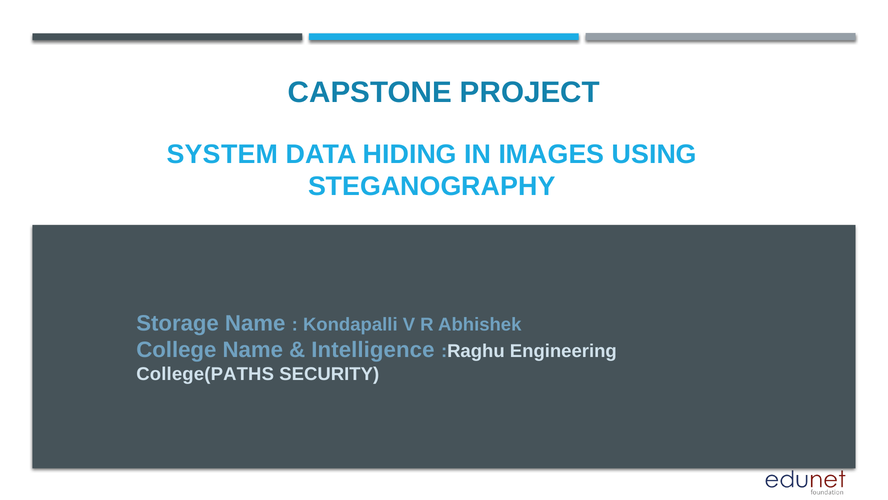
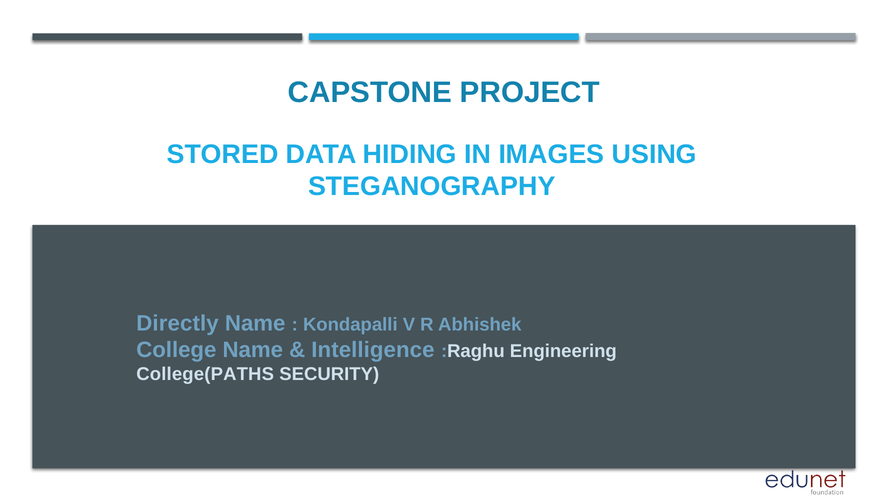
SYSTEM: SYSTEM -> STORED (223, 154)
Storage: Storage -> Directly (178, 323)
